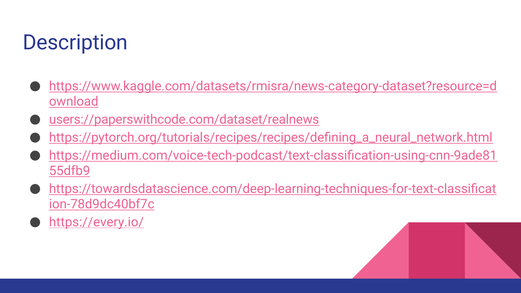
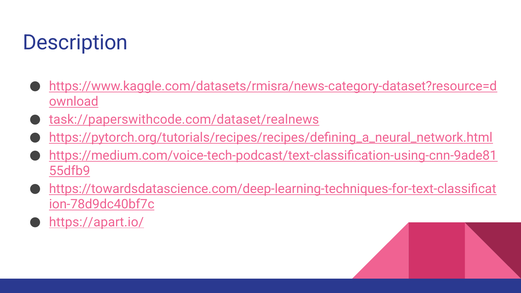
users://paperswithcode.com/dataset/realnews: users://paperswithcode.com/dataset/realnews -> task://paperswithcode.com/dataset/realnews (184, 120)
https://every.io/: https://every.io/ -> https://apart.io/ (96, 222)
